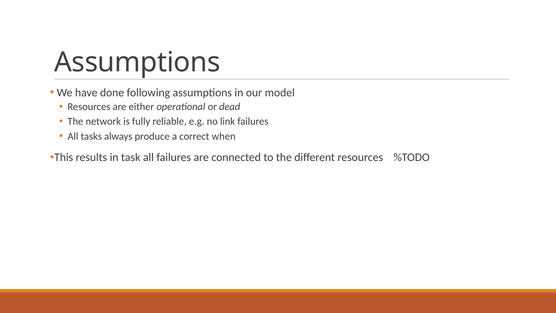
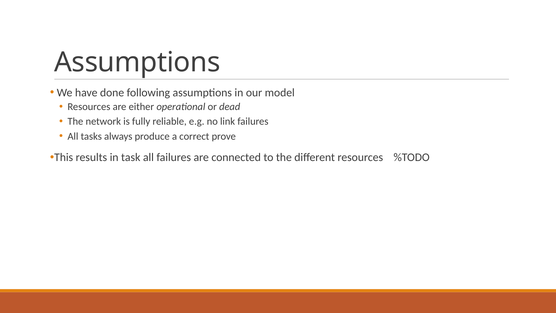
when: when -> prove (224, 136)
